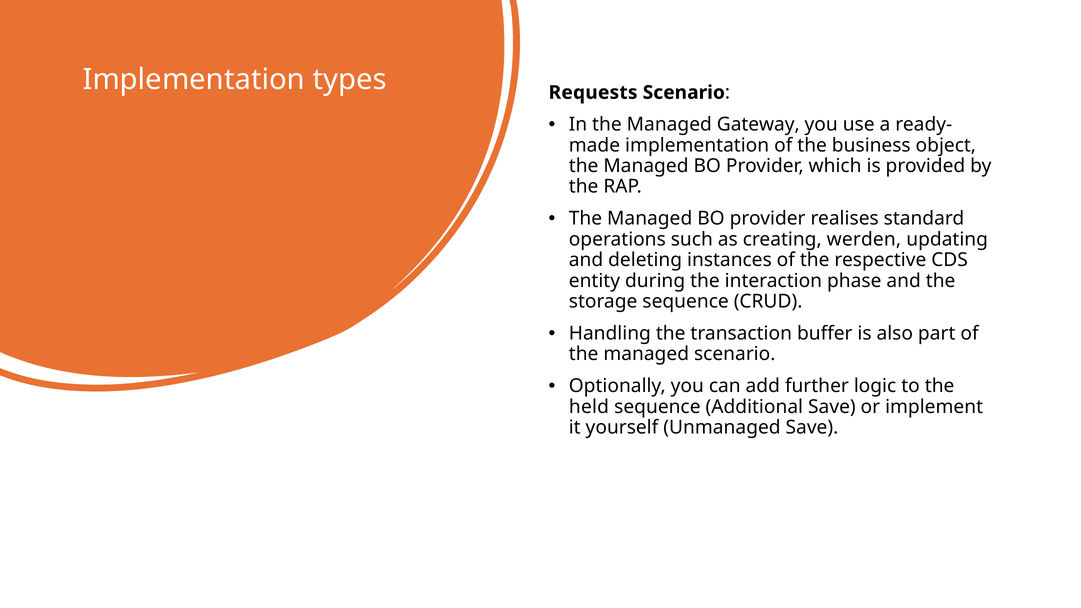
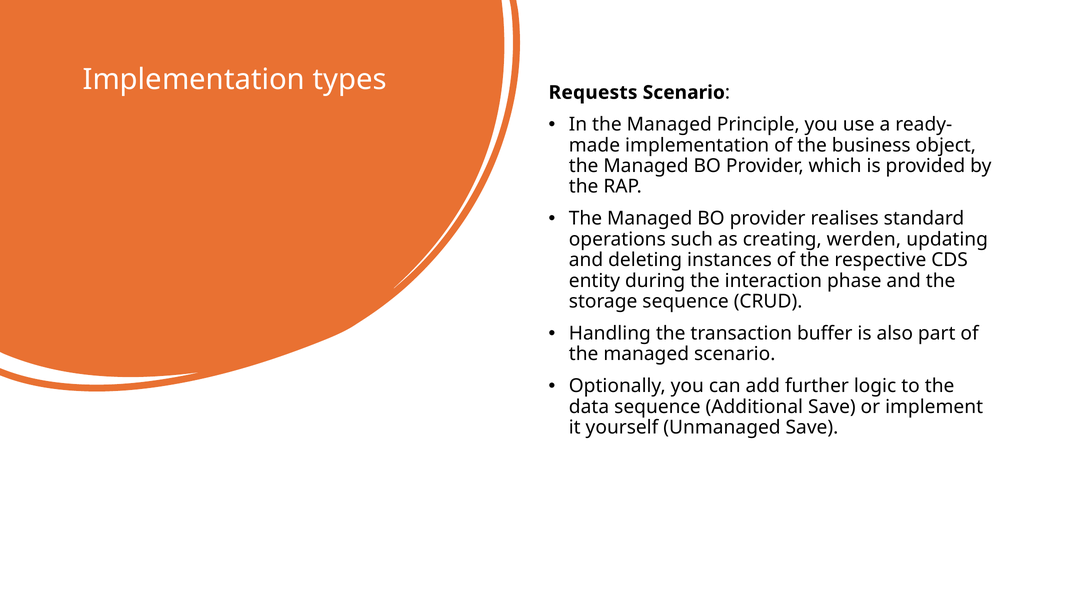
Gateway: Gateway -> Principle (758, 125)
held: held -> data (589, 407)
